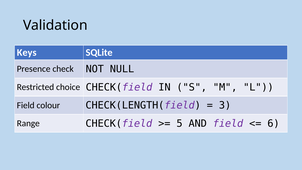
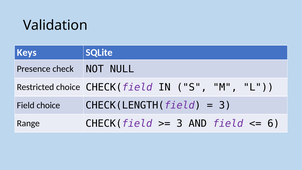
Field colour: colour -> choice (48, 105)
5: 5 -> 3 (179, 123)
